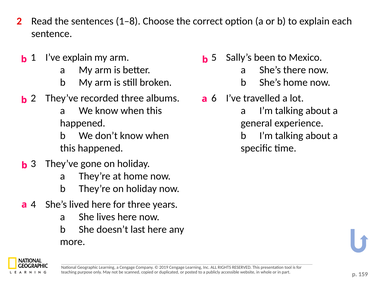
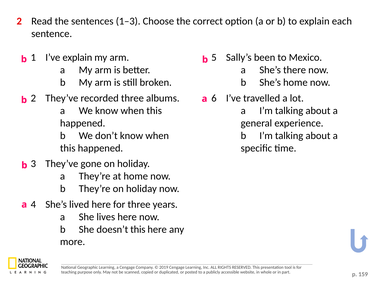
1–8: 1–8 -> 1–3 (128, 21)
doesn’t last: last -> this (138, 229)
